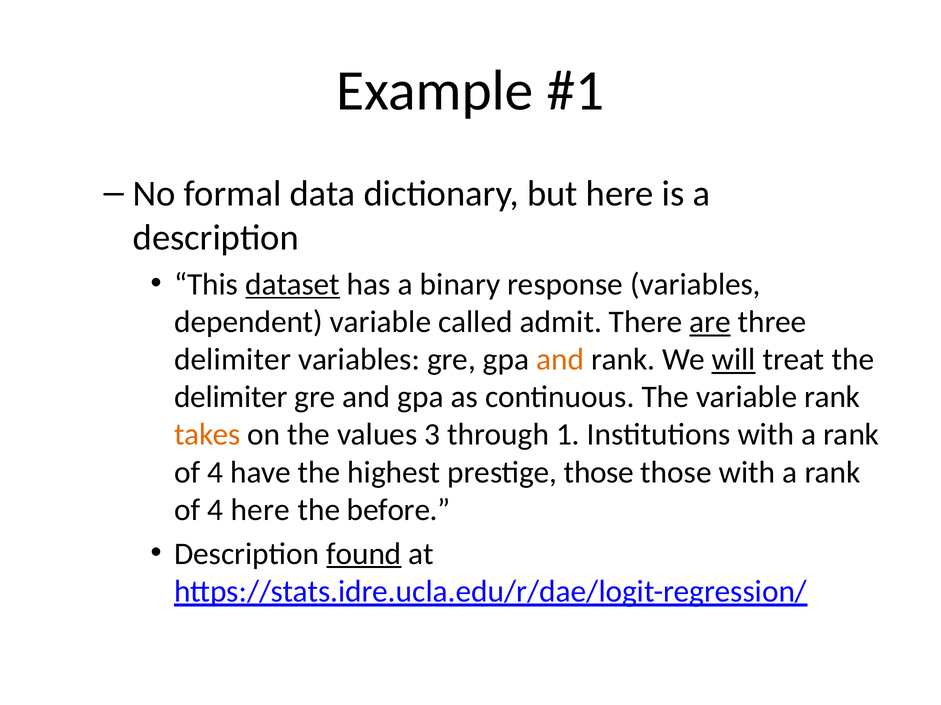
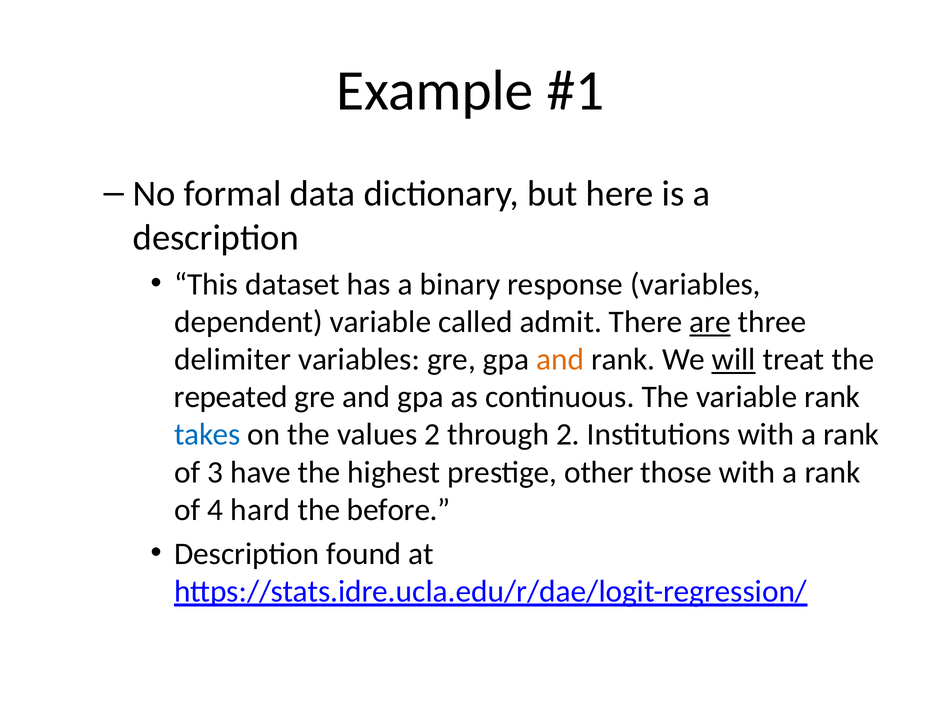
dataset underline: present -> none (293, 285)
delimiter: delimiter -> repeated (231, 397)
takes colour: orange -> blue (207, 435)
values 3: 3 -> 2 (432, 435)
through 1: 1 -> 2 (568, 435)
4: 4 -> 3 (215, 473)
prestige those: those -> other (599, 473)
4 here: here -> hard (260, 510)
found underline: present -> none (364, 554)
